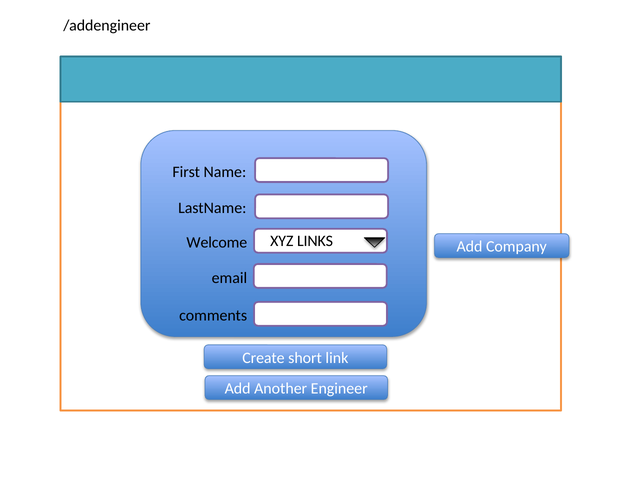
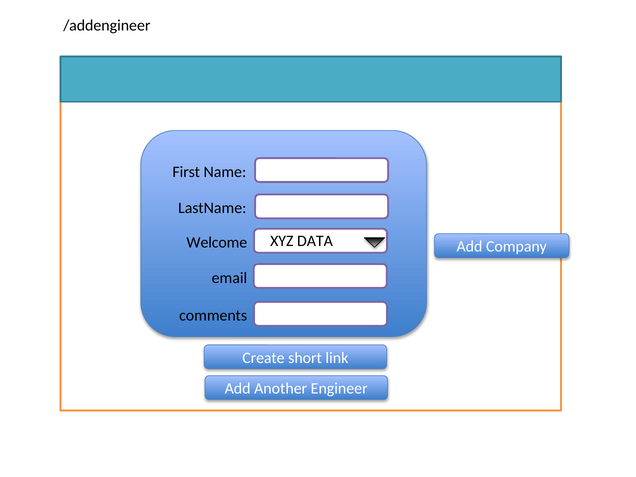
LINKS: LINKS -> DATA (315, 241)
